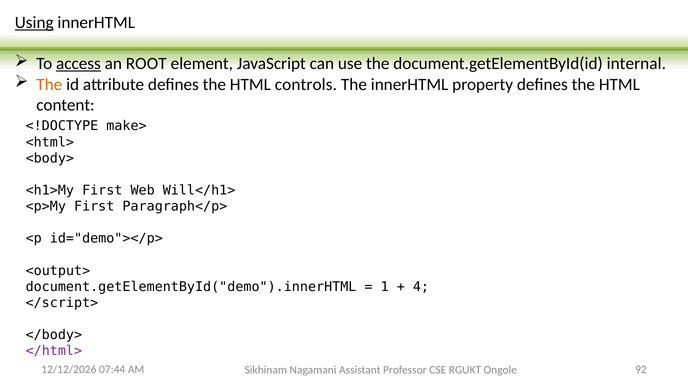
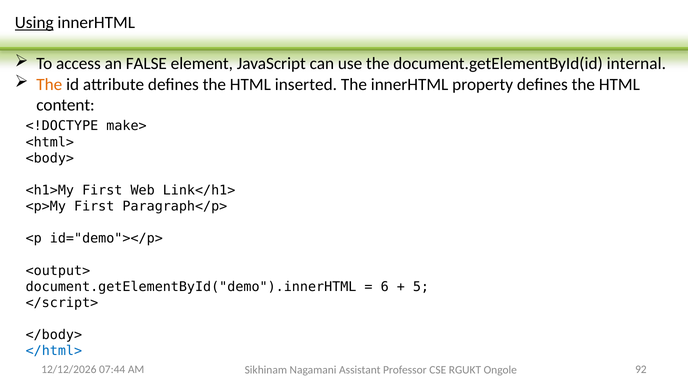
access underline: present -> none (78, 64)
ROOT: ROOT -> FALSE (146, 64)
controls: controls -> inserted (306, 84)
Will</h1>: Will</h1> -> Link</h1> (199, 190)
1: 1 -> 6 (385, 287)
4: 4 -> 5 (421, 287)
</html> colour: purple -> blue (54, 351)
